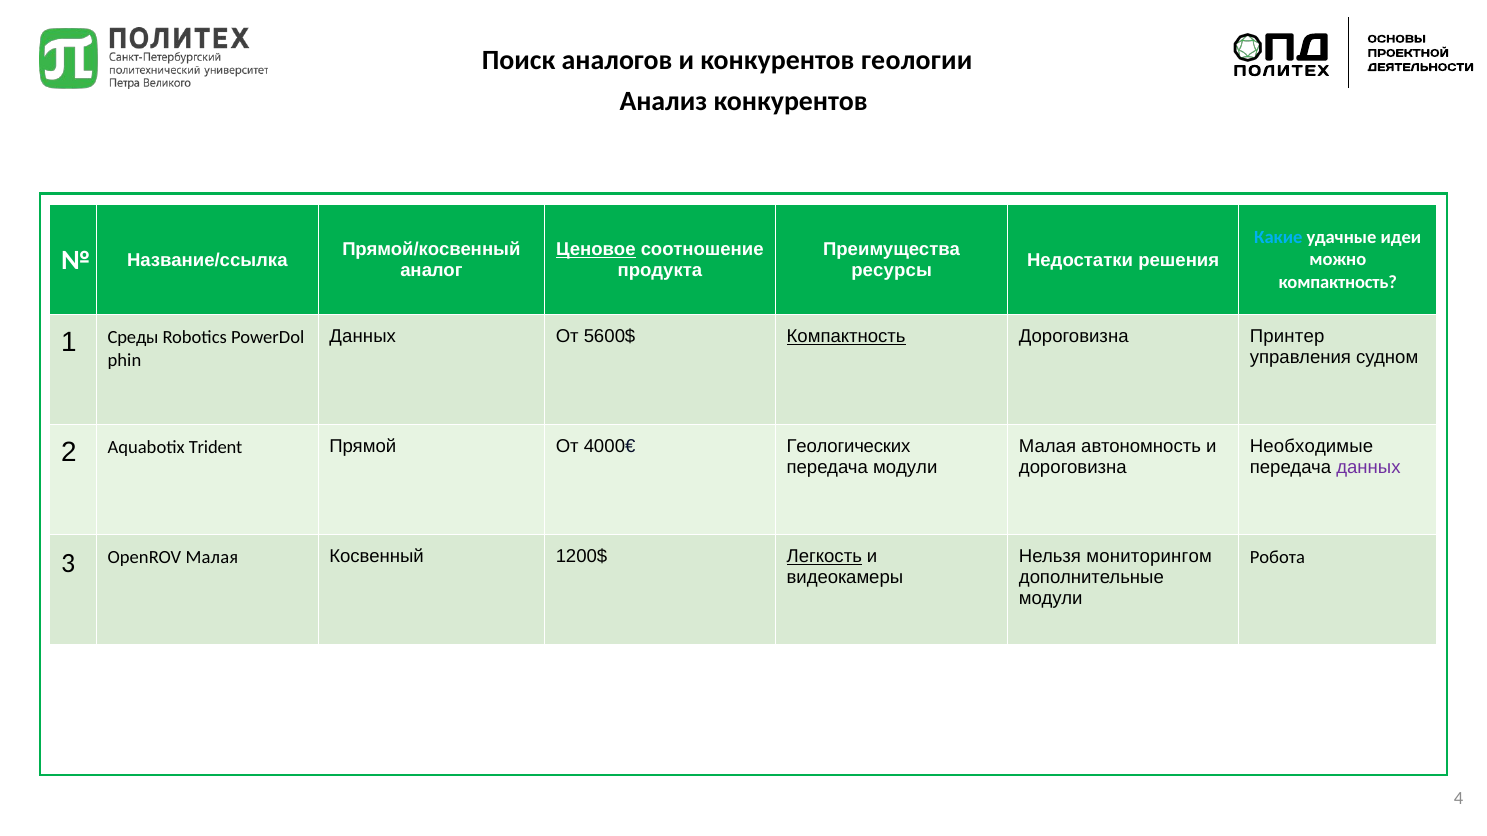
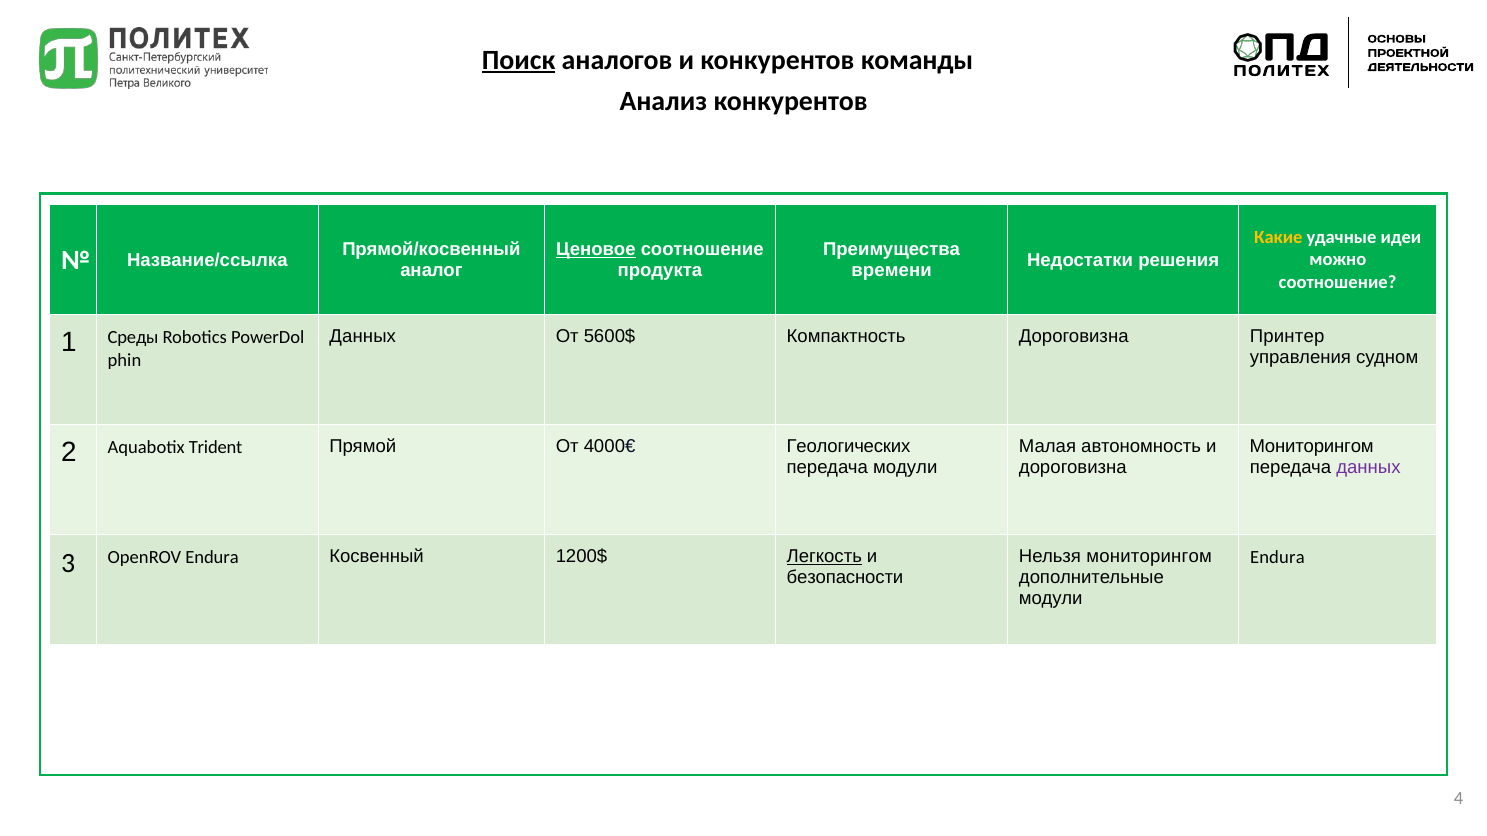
Поиск underline: none -> present (519, 60)
геологии: геологии -> команды (917, 60)
Какие colour: light blue -> yellow (1278, 237)
ресурсы: ресурсы -> времени (892, 270)
компактность: компактность -> соотношение (1338, 283)
Компактность underline: present -> none (846, 337)
Необходимые: Необходимые -> Мониторингом (1312, 447)
Робота: Робота -> Endura (1277, 558)
OpenROV Малая: Малая -> Endura (212, 558)
видеокамеры: видеокамеры -> безопасности (845, 578)
